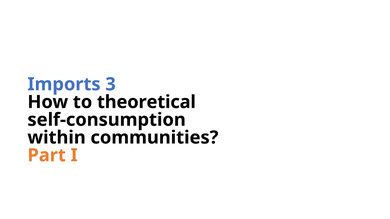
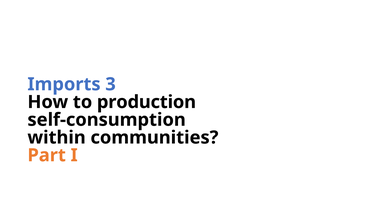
theoretical: theoretical -> production (146, 102)
